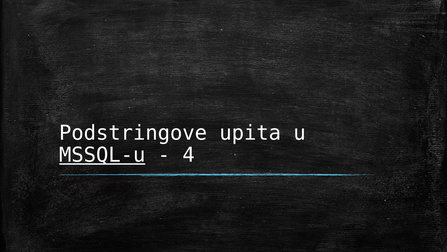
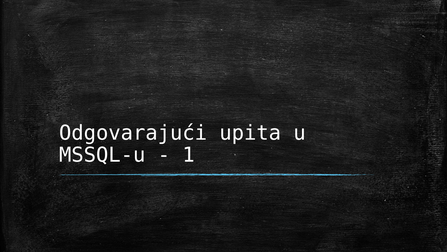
Podstringove: Podstringove -> Odgovarajući (133, 133)
MSSQL-u underline: present -> none (102, 155)
4: 4 -> 1 (189, 155)
